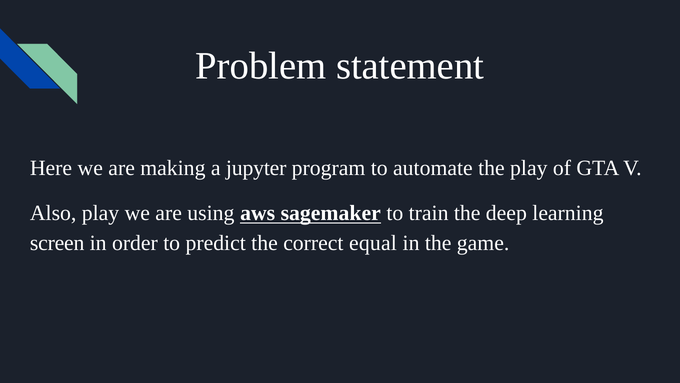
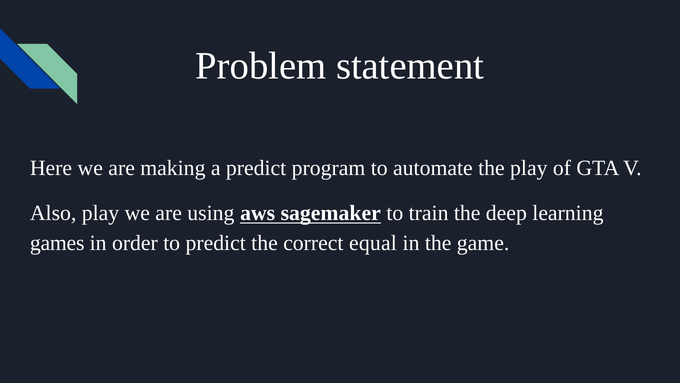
a jupyter: jupyter -> predict (256, 168)
screen: screen -> games (57, 243)
